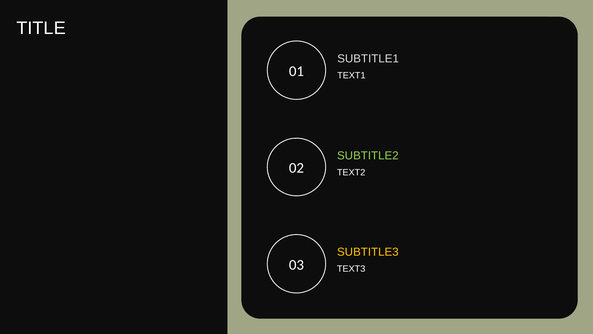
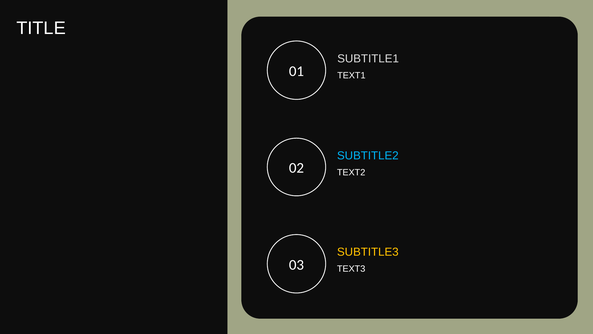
SUBTITLE2 colour: light green -> light blue (368, 155)
